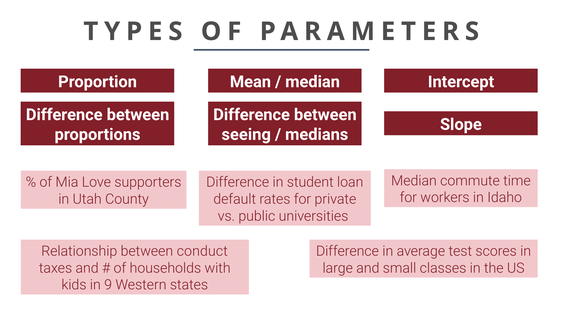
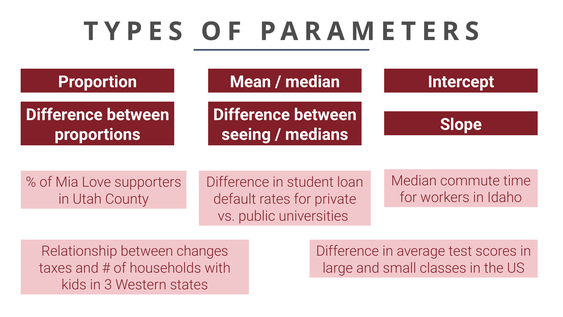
conduct: conduct -> changes (202, 251)
9: 9 -> 3 (108, 285)
